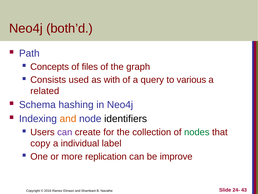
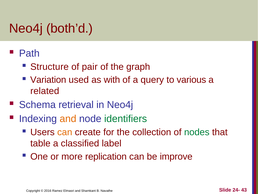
Concepts: Concepts -> Structure (50, 67)
files: files -> pair (90, 67)
Consists: Consists -> Variation (48, 80)
hashing: hashing -> retrieval (76, 104)
identifiers colour: black -> green (126, 119)
can colour: purple -> orange (65, 132)
copy: copy -> table (40, 143)
individual: individual -> classified (80, 143)
